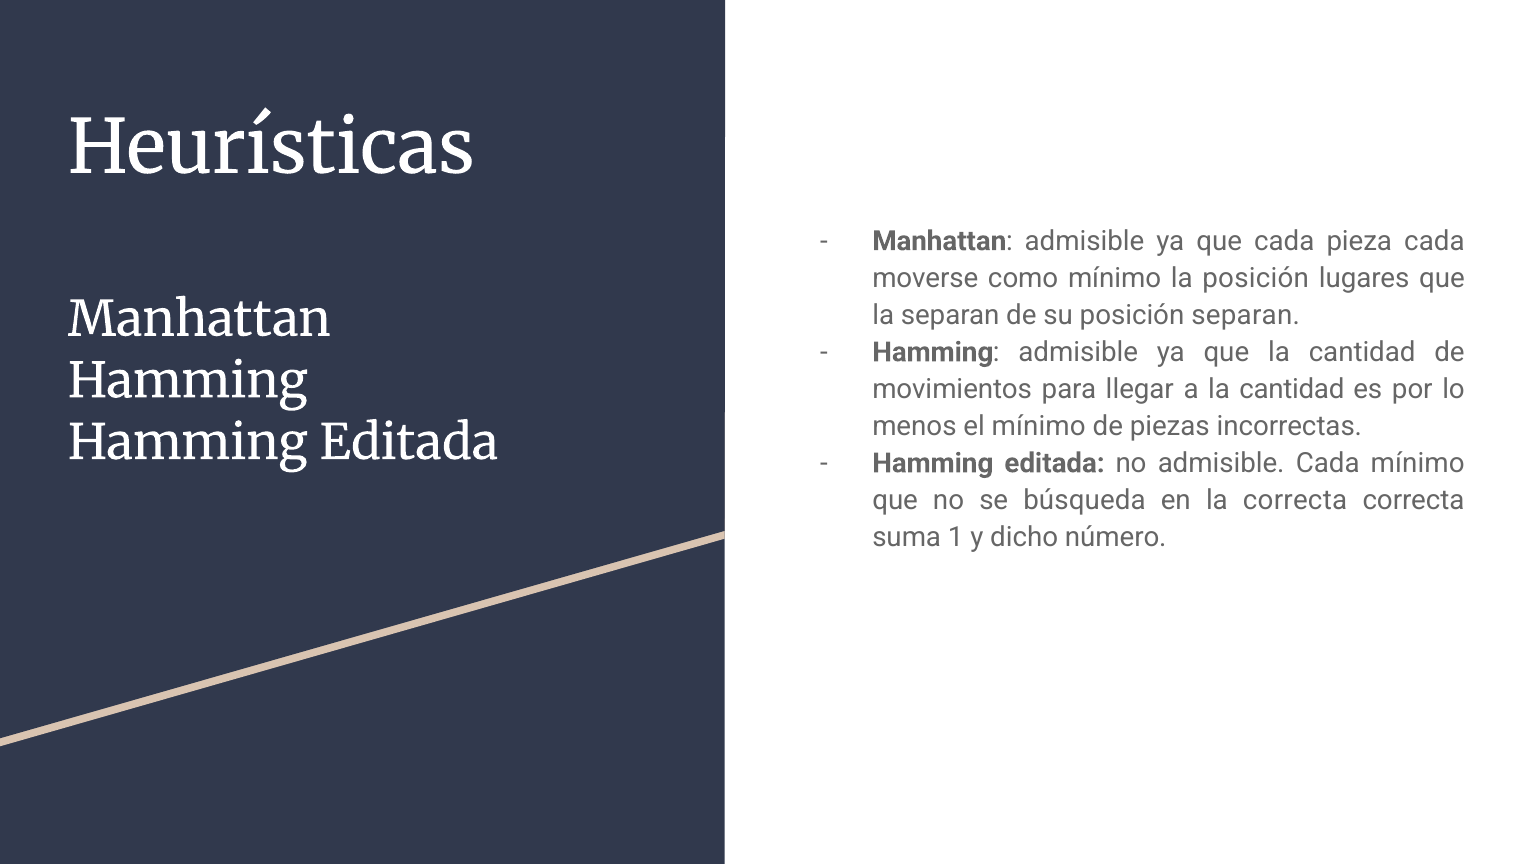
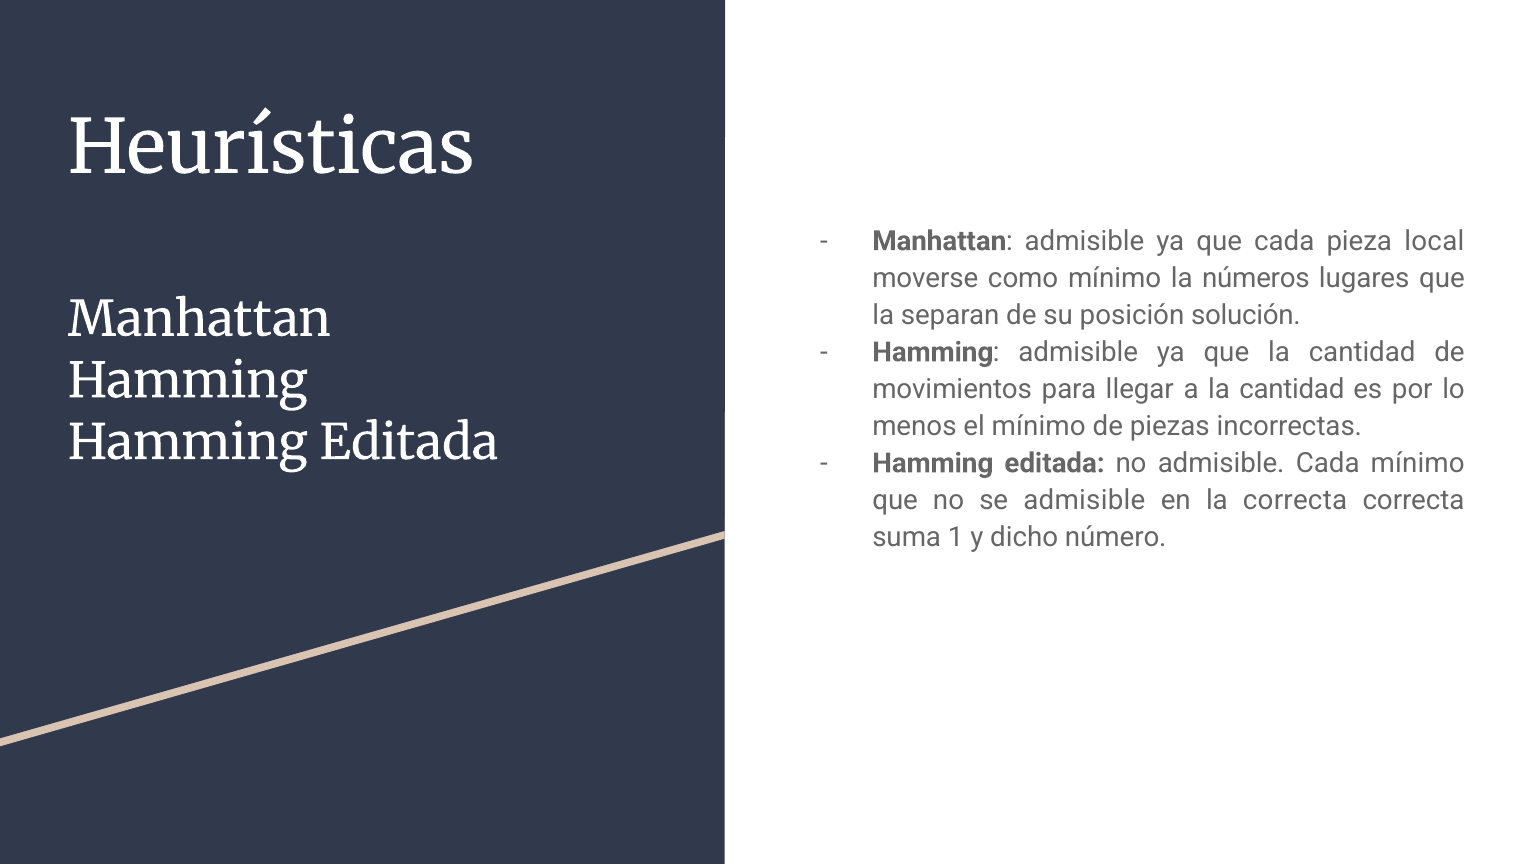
pieza cada: cada -> local (1434, 241)
la posición: posición -> números (1256, 278)
posición separan: separan -> solución (1246, 315)
se búsqueda: búsqueda -> admisible (1084, 500)
